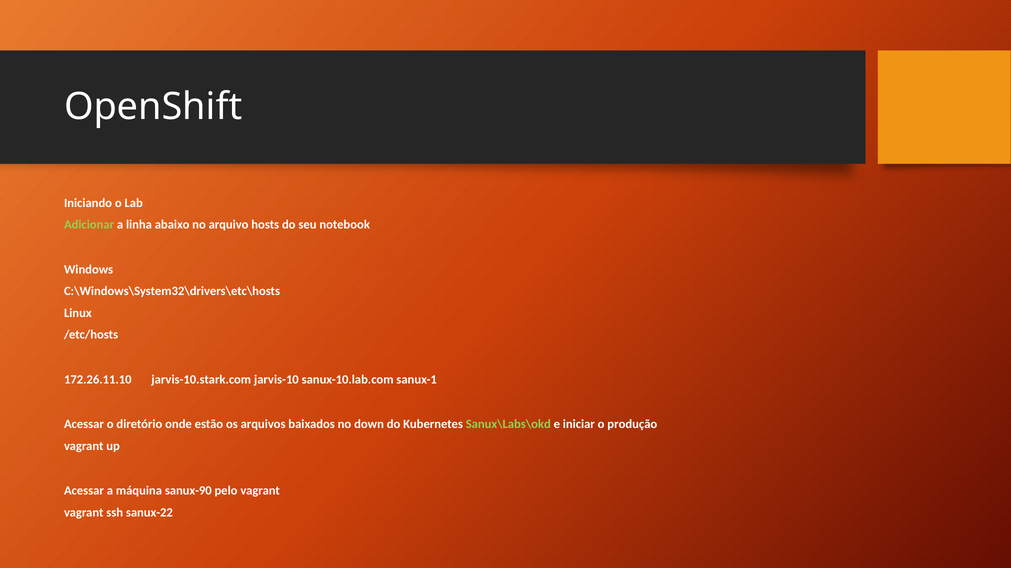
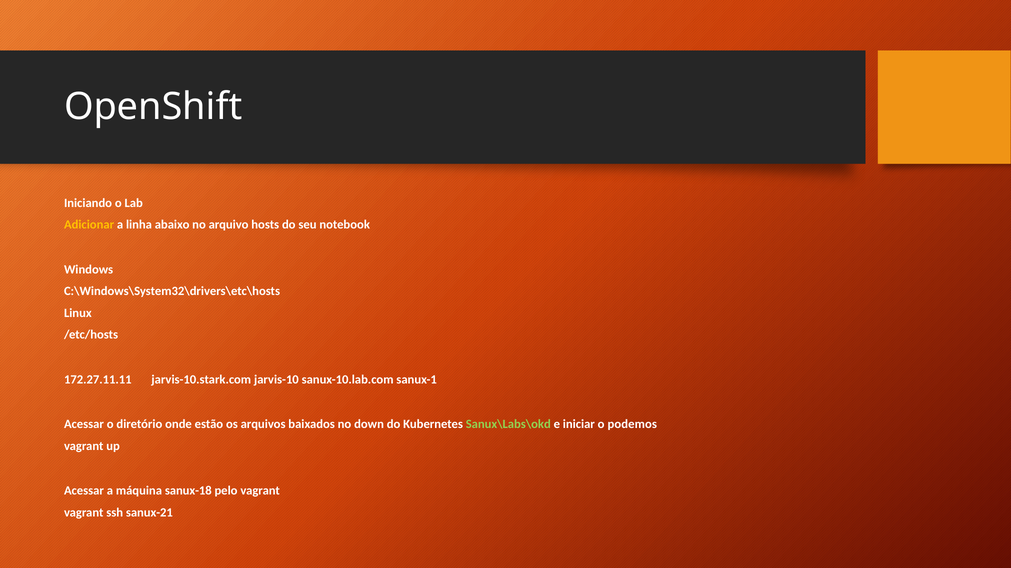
Adicionar colour: light green -> yellow (89, 225)
172.26.11.10: 172.26.11.10 -> 172.27.11.11 (98, 380)
produção: produção -> podemos (632, 425)
sanux-90: sanux-90 -> sanux-18 (188, 491)
sanux-22: sanux-22 -> sanux-21 (149, 513)
